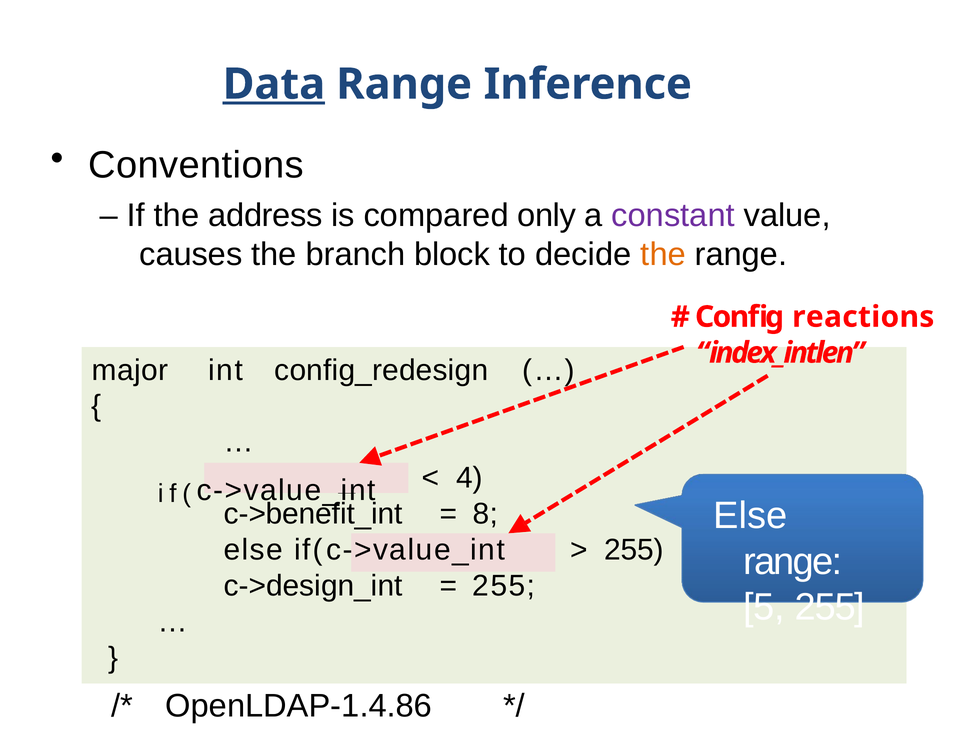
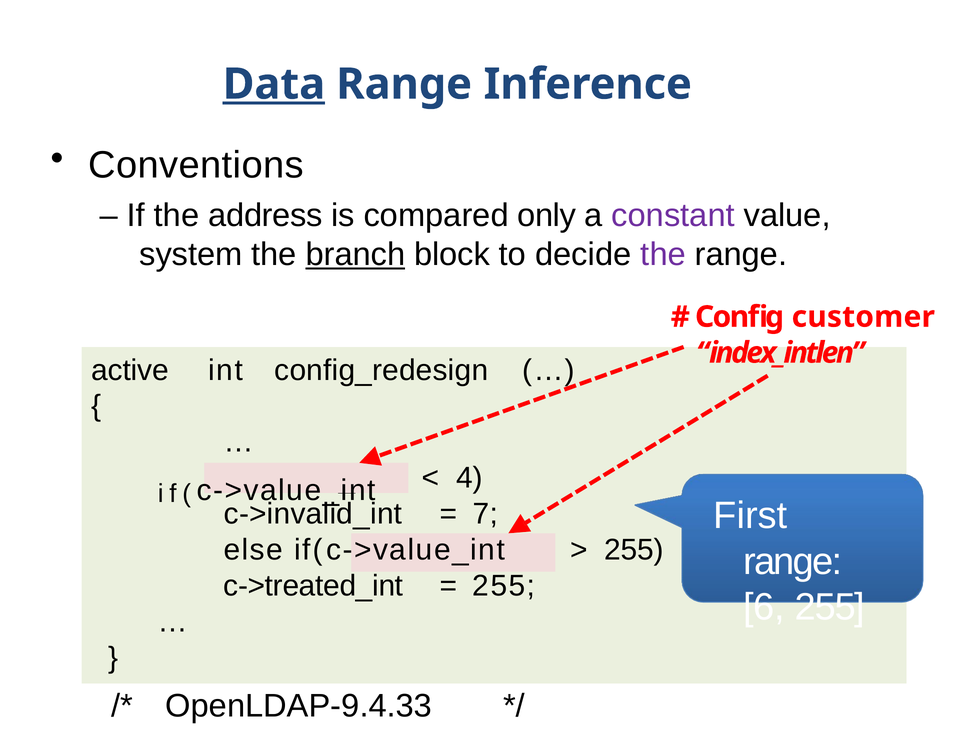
causes: causes -> system (191, 254)
branch underline: none -> present (355, 254)
the colour: orange -> purple (663, 254)
reactions: reactions -> customer (863, 317)
major: major -> active (130, 370)
Else: Else -> First (750, 516)
c->benefit_int: c->benefit_int -> c->invalid_int (313, 514)
8: 8 -> 7 (485, 514)
c->design_int: c->design_int -> c->treated_int (313, 586)
5: 5 -> 6 (764, 607)
OpenLDAP-1.4.86: OpenLDAP-1.4.86 -> OpenLDAP-9.4.33 (299, 706)
